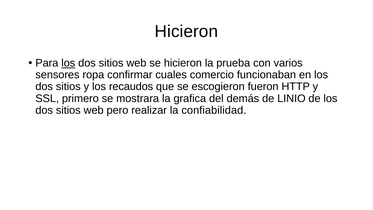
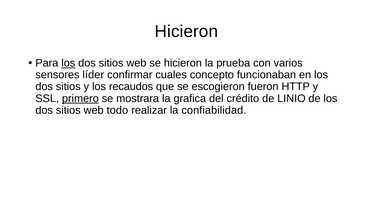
ropa: ropa -> líder (93, 75)
comercio: comercio -> concepto (212, 75)
primero underline: none -> present (80, 98)
demás: demás -> crédito (243, 98)
pero: pero -> todo (117, 110)
